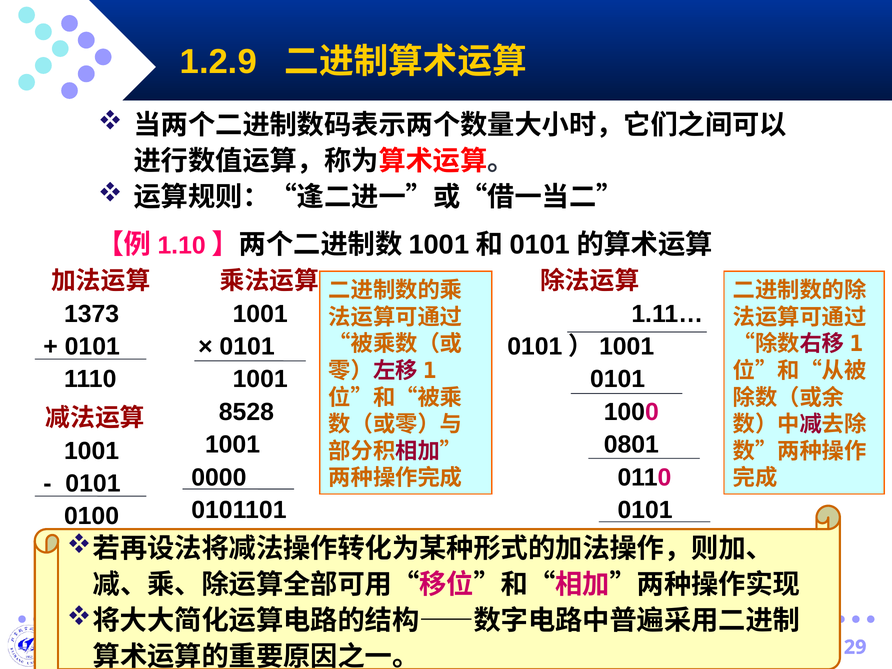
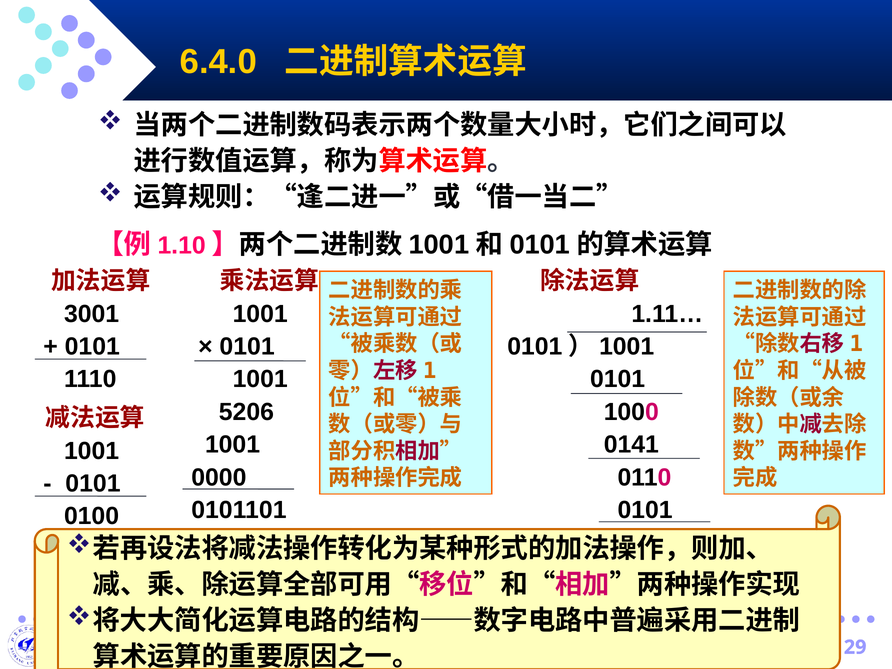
1.2.9: 1.2.9 -> 6.4.0 (218, 62)
1373: 1373 -> 3001 (92, 314)
8528: 8528 -> 5206 (246, 412)
0801: 0801 -> 0141 (631, 445)
